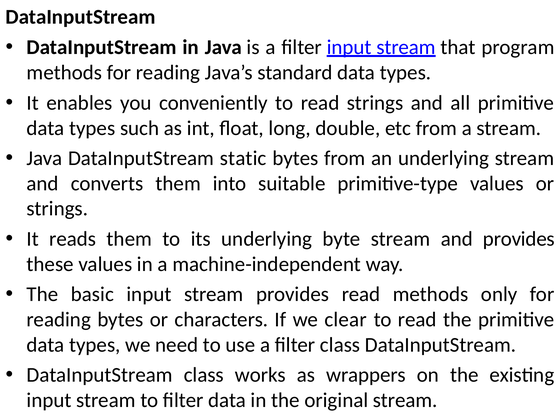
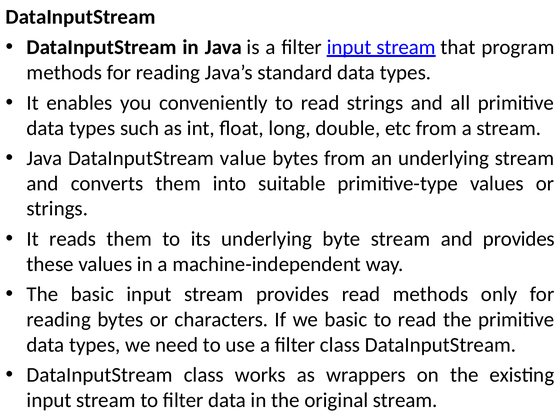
static: static -> value (243, 158)
we clear: clear -> basic (346, 320)
